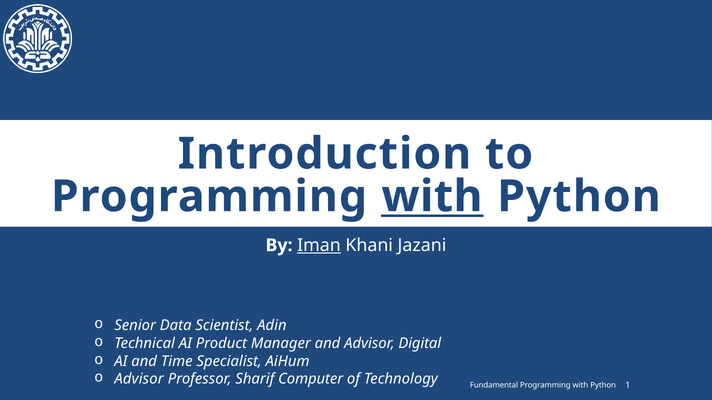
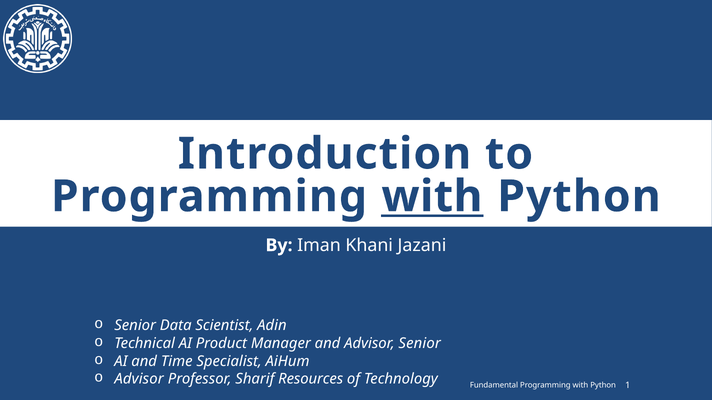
Iman underline: present -> none (319, 246)
Advisor Digital: Digital -> Senior (420, 344)
Computer: Computer -> Resources (311, 379)
